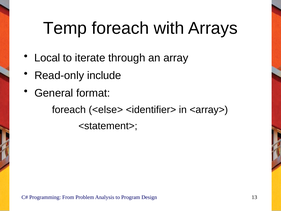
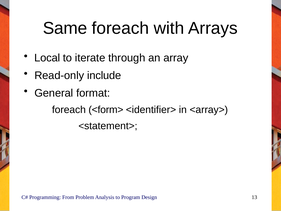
Temp: Temp -> Same (65, 28)
<else>: <else> -> <form> (106, 110)
